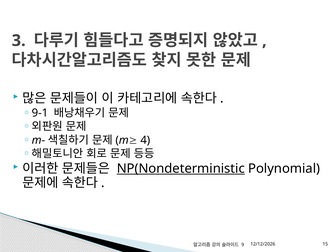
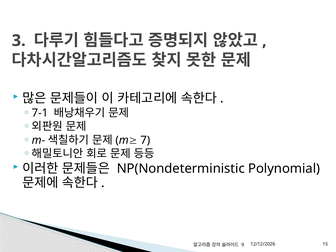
9-1: 9-1 -> 7-1 (40, 113)
4: 4 -> 7 (145, 140)
NP(Nondeterministic underline: present -> none (181, 169)
